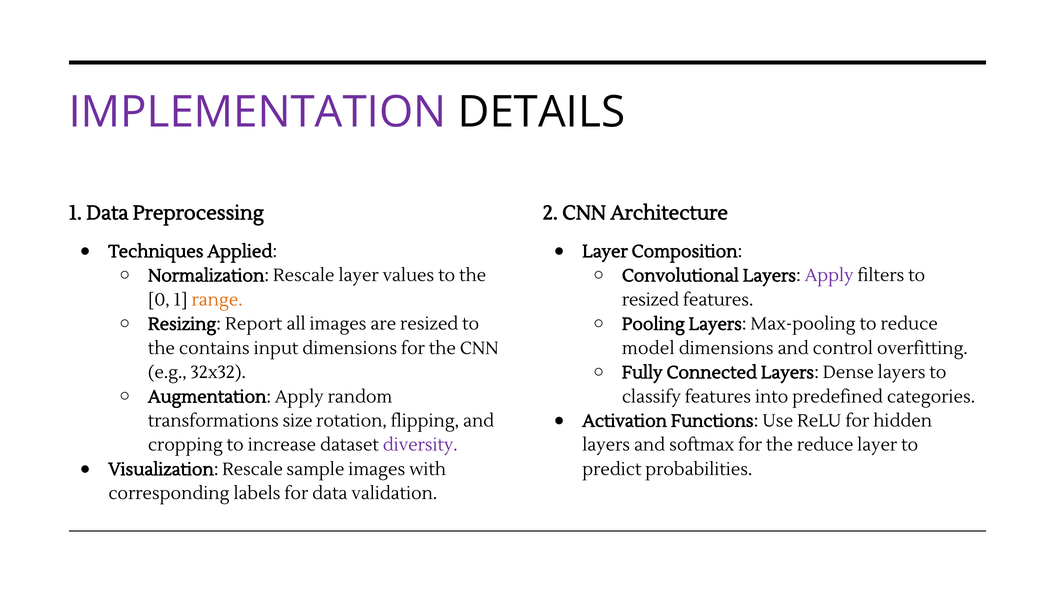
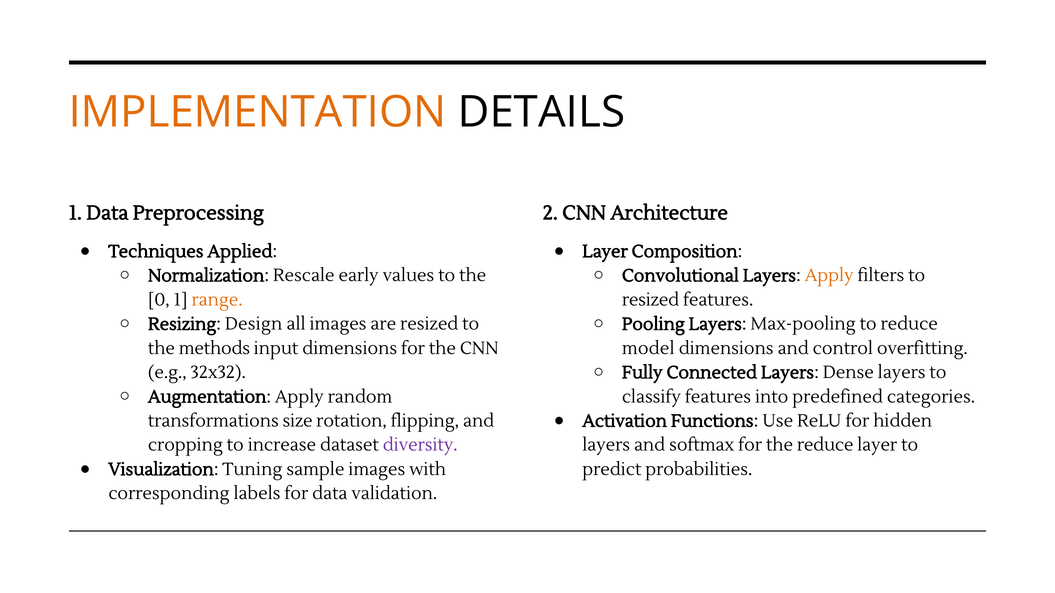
IMPLEMENTATION colour: purple -> orange (257, 112)
Rescale layer: layer -> early (359, 276)
Apply colour: purple -> orange (829, 276)
Report: Report -> Design (254, 324)
contains: contains -> methods (214, 349)
Visualization Rescale: Rescale -> Tuning (252, 470)
